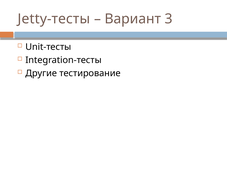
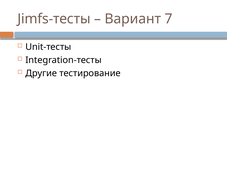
Jetty-тесты: Jetty-тесты -> Jimfs-тесты (54, 19)
3: 3 -> 7 (169, 19)
